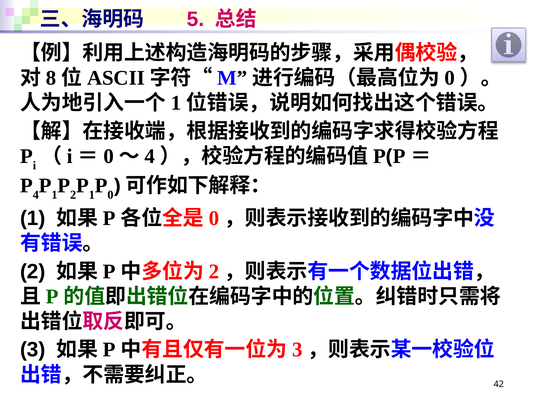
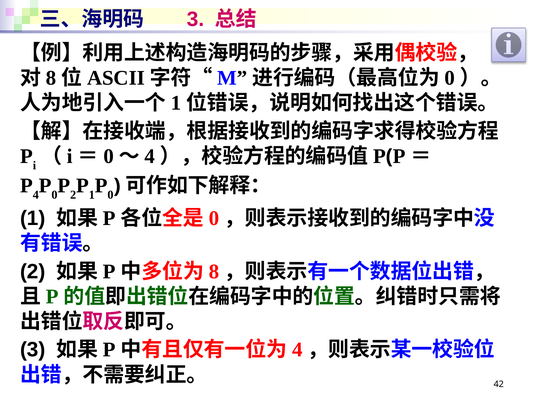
5: 5 -> 3 (196, 19)
1: 1 -> 0 (54, 195)
2: 2 -> 8 (214, 272)
3: 3 -> 4 (297, 350)
